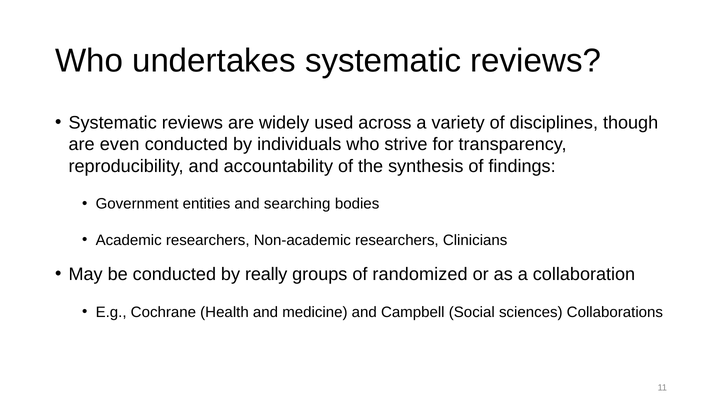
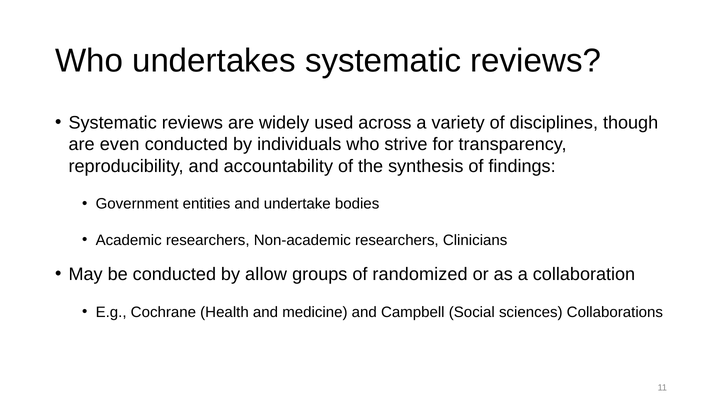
searching: searching -> undertake (297, 204)
really: really -> allow (266, 275)
